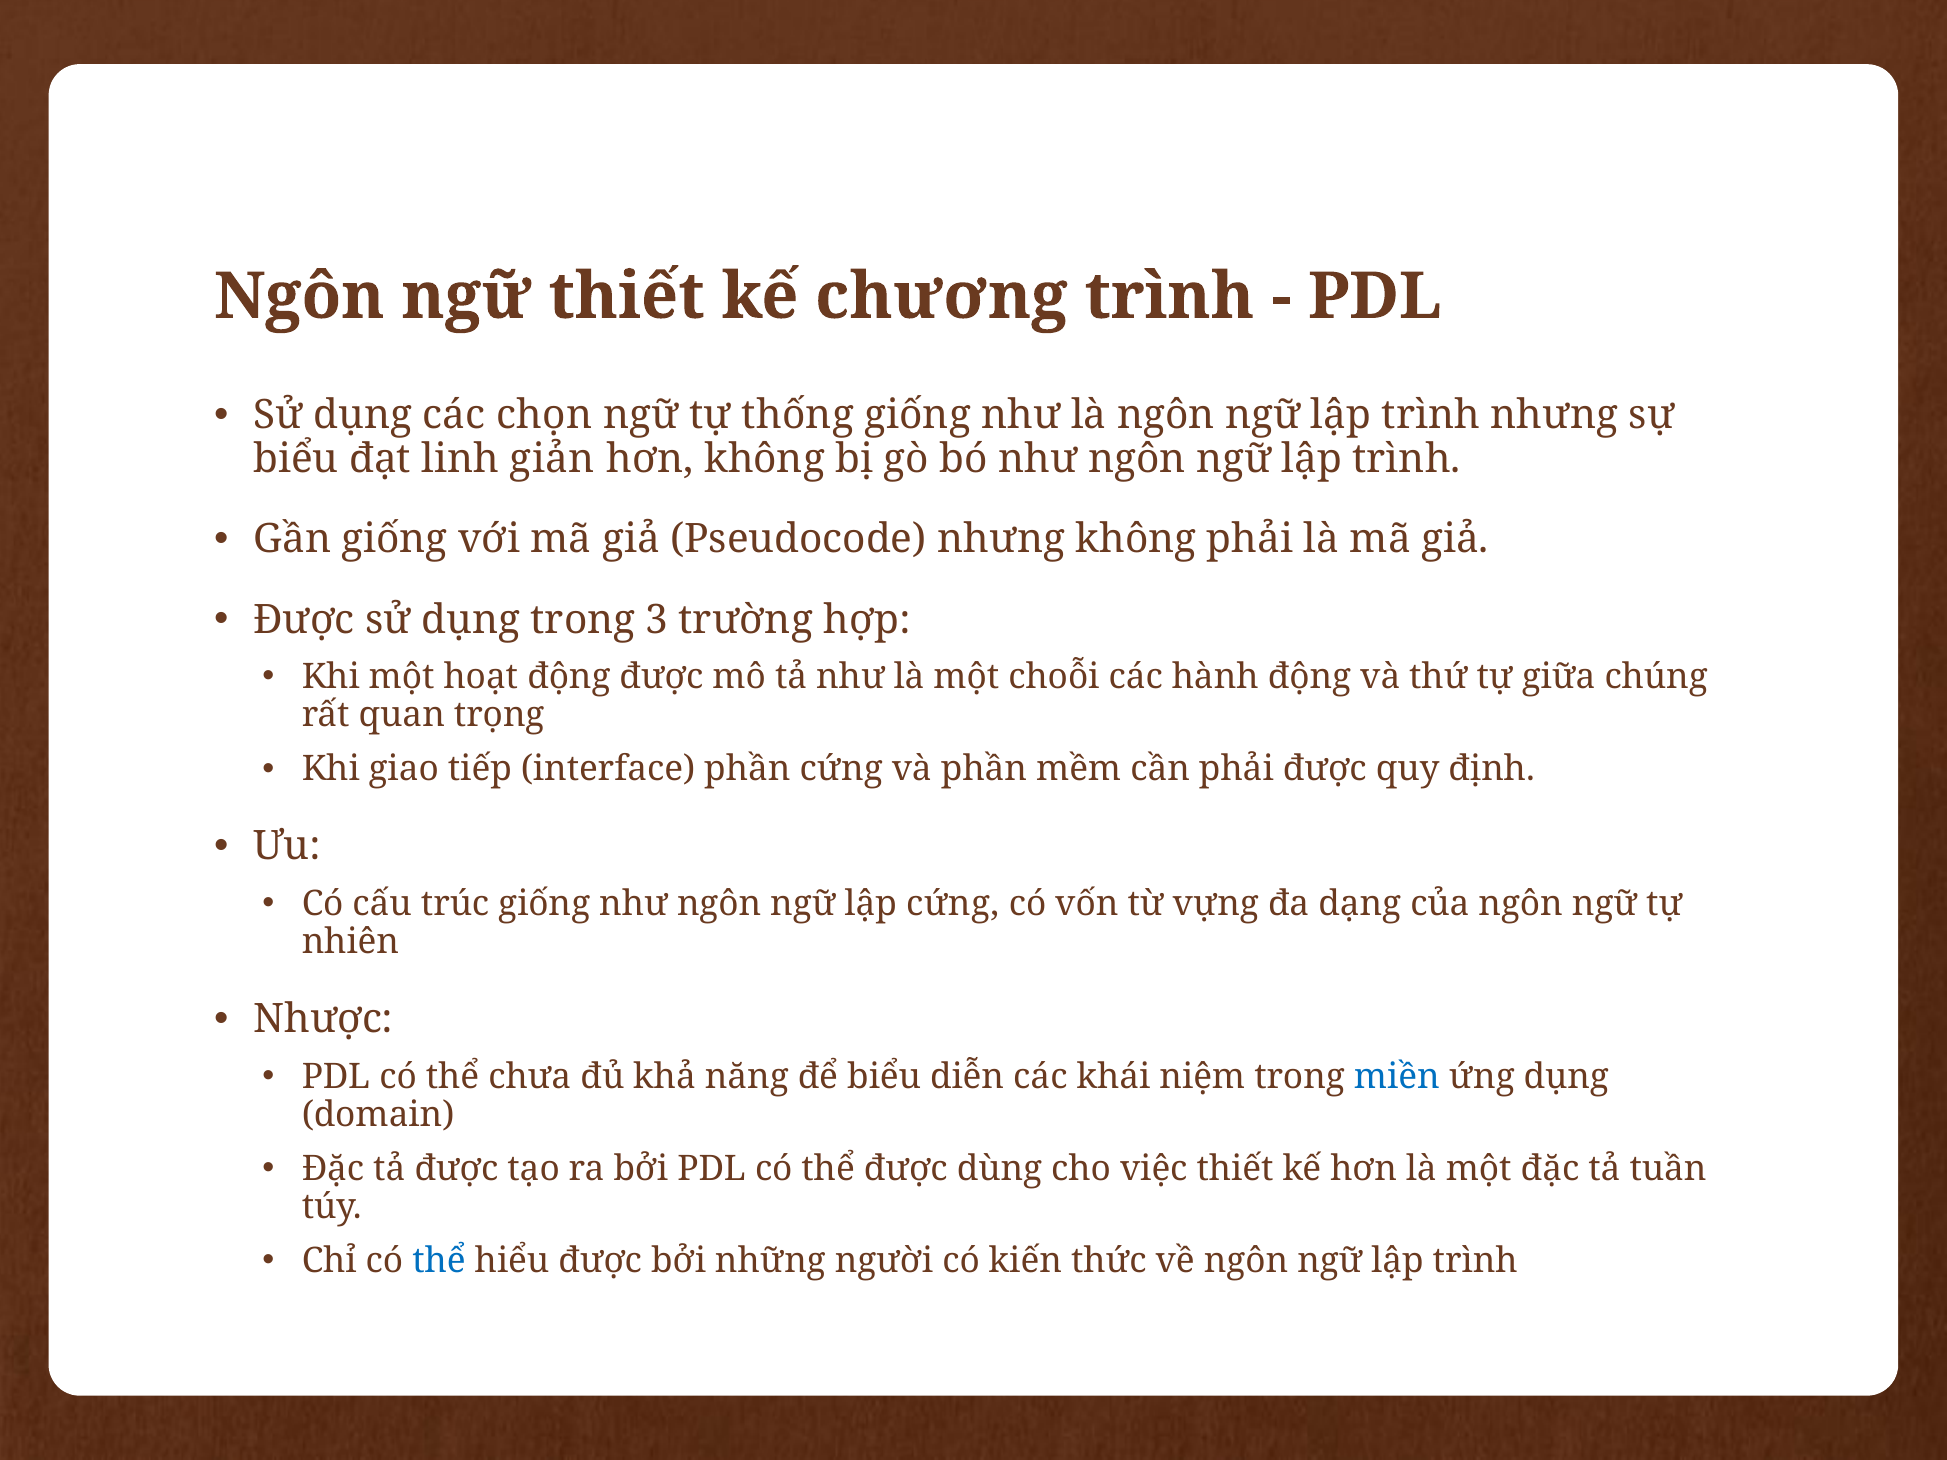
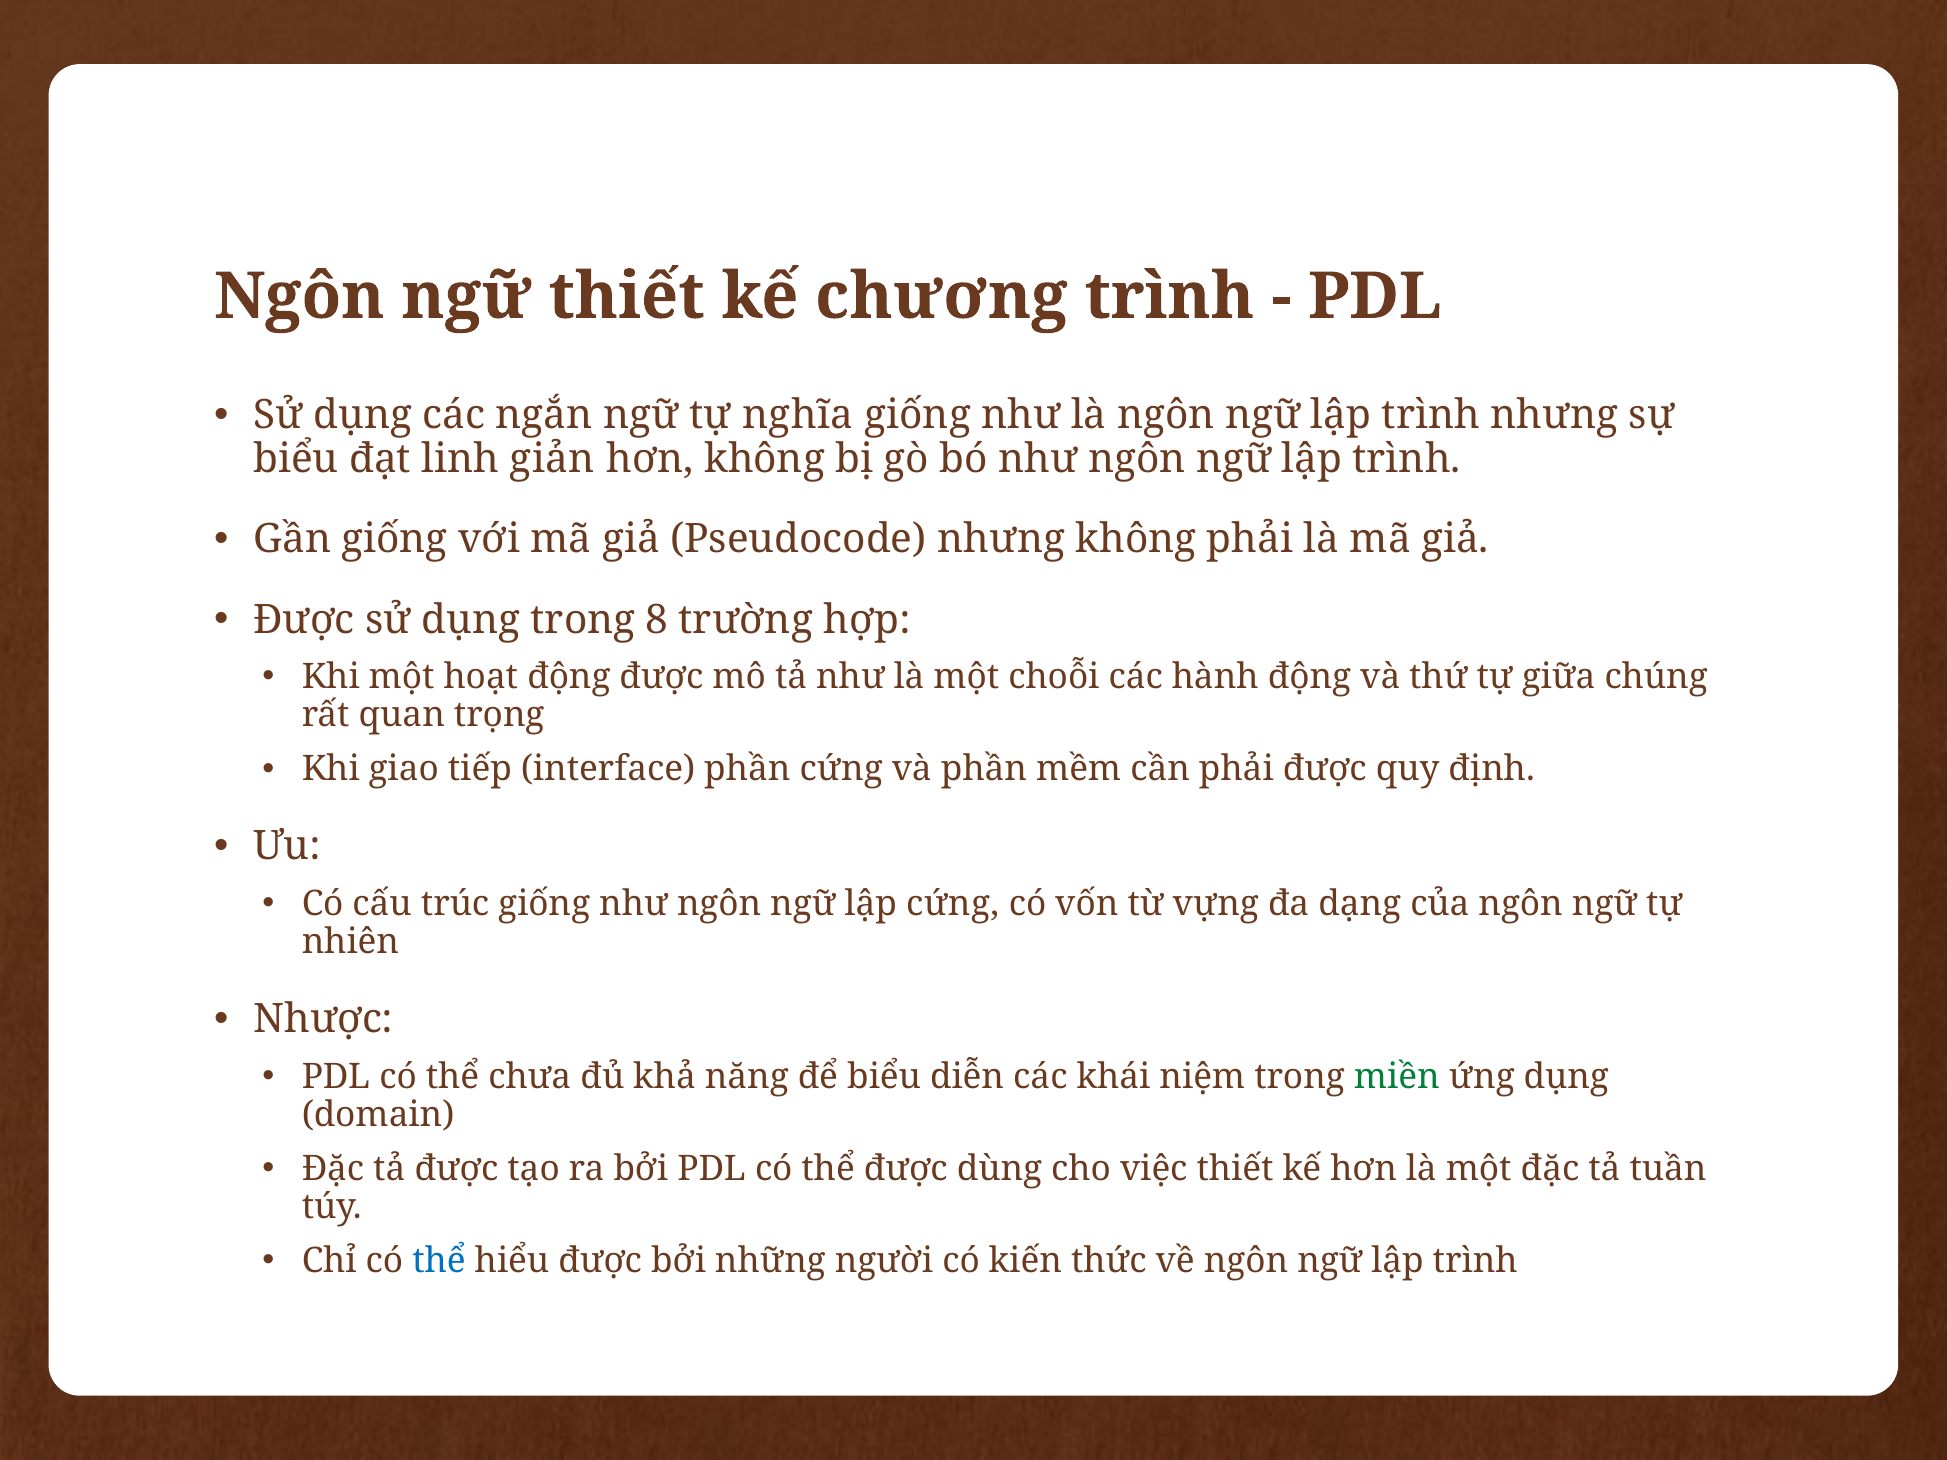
chọn: chọn -> ngắn (544, 415)
thống: thống -> nghĩa (798, 415)
3: 3 -> 8 (657, 620)
miền colour: blue -> green (1397, 1077)
